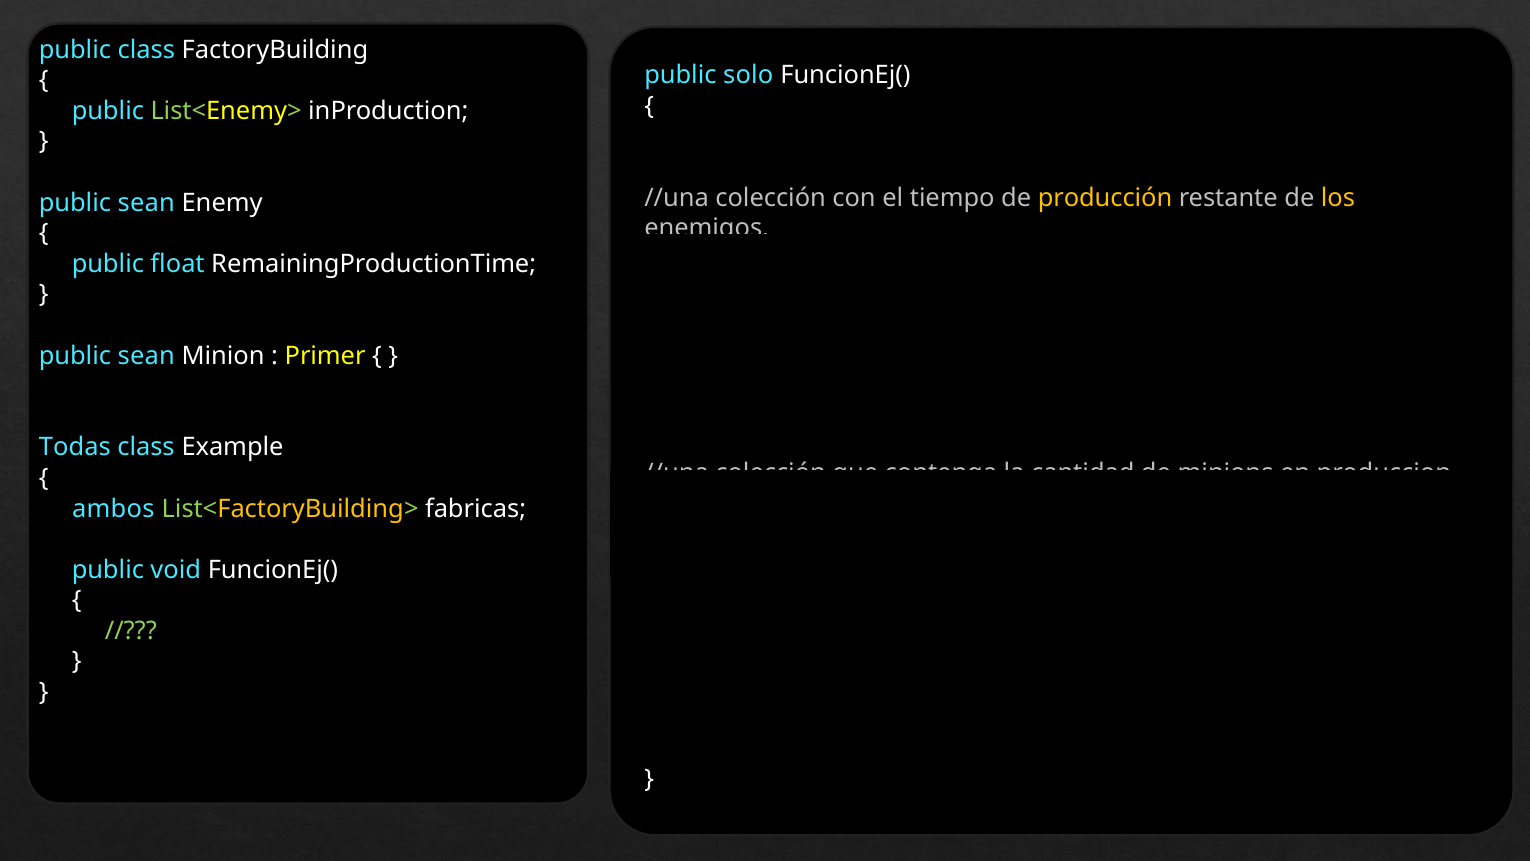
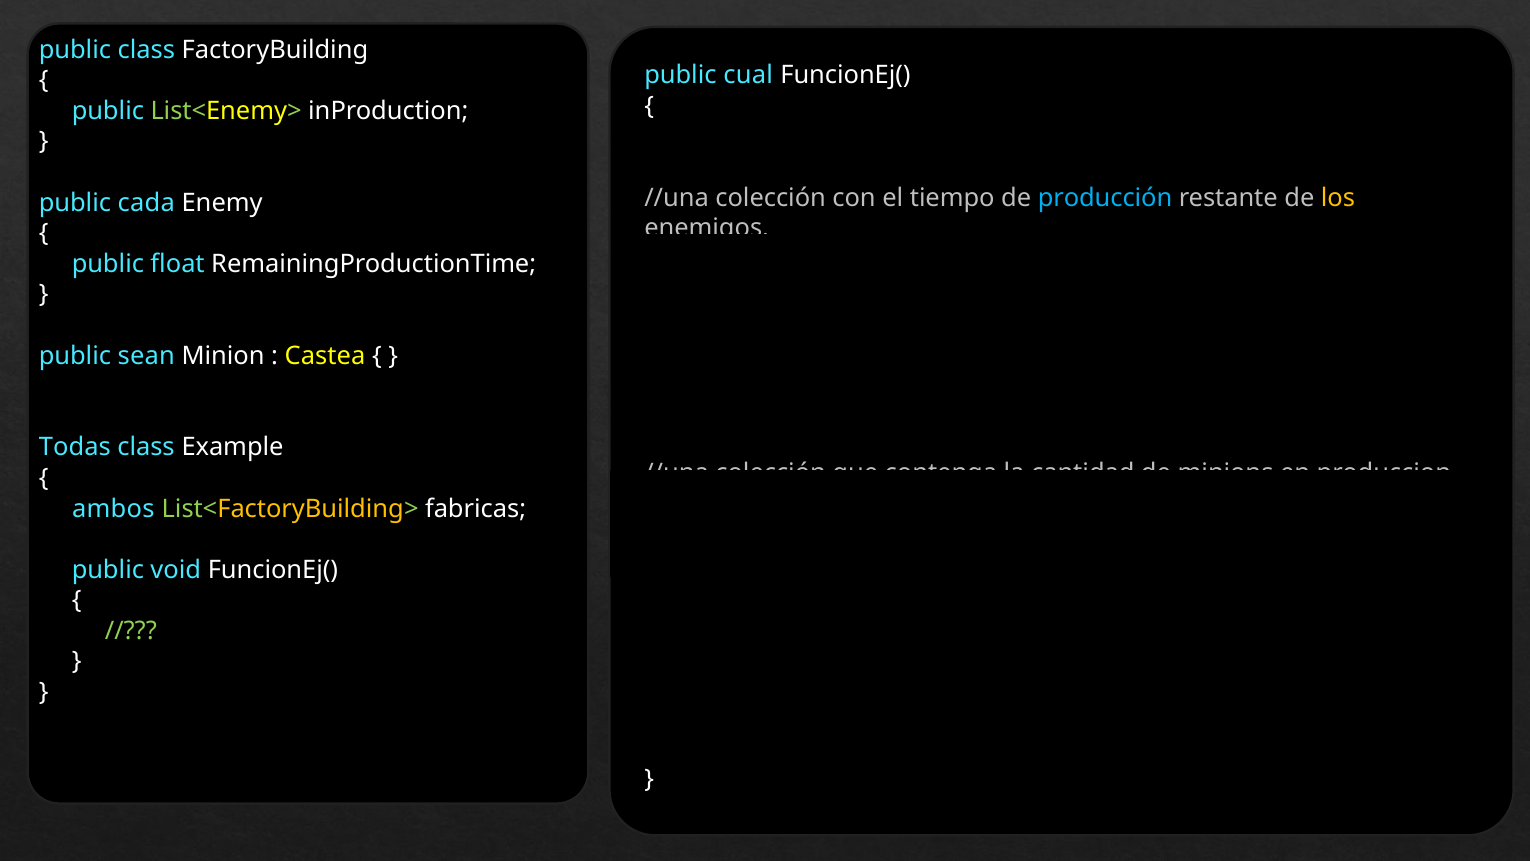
solo: solo -> cual (748, 75)
producción colour: yellow -> light blue (1105, 198)
sean: sean -> cada (146, 203)
Primer: Primer -> Castea (325, 355)
